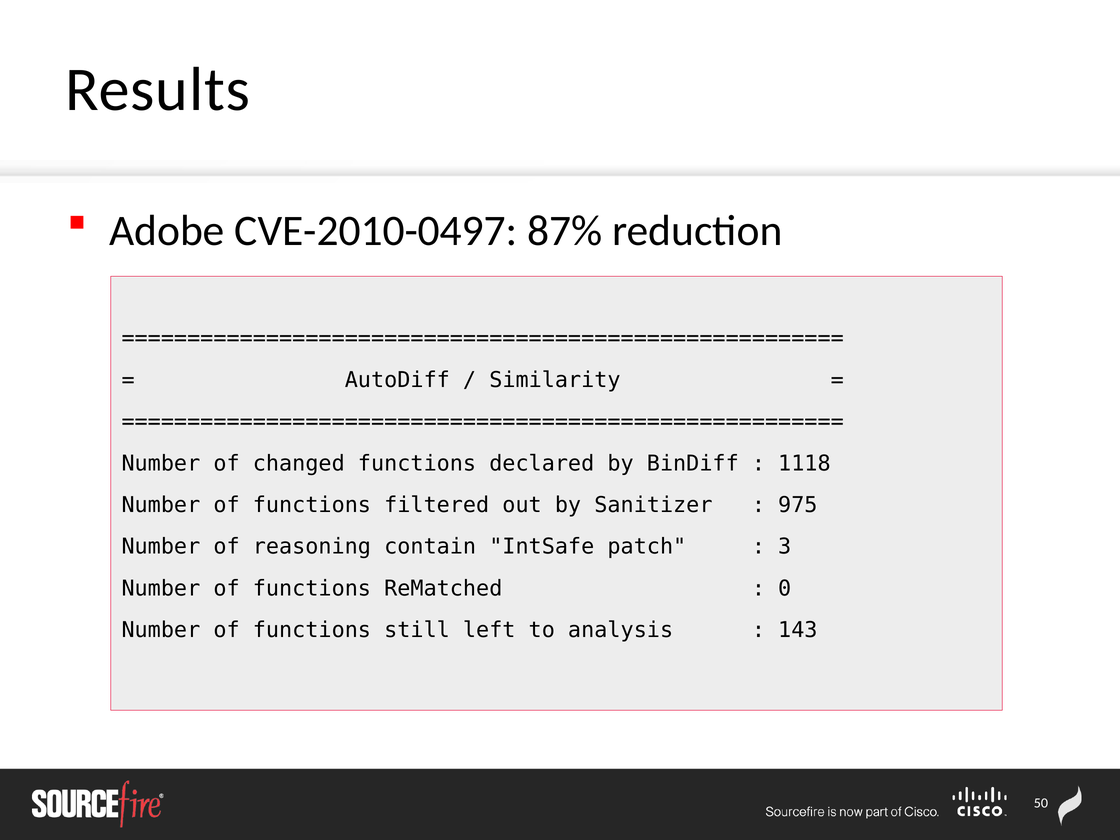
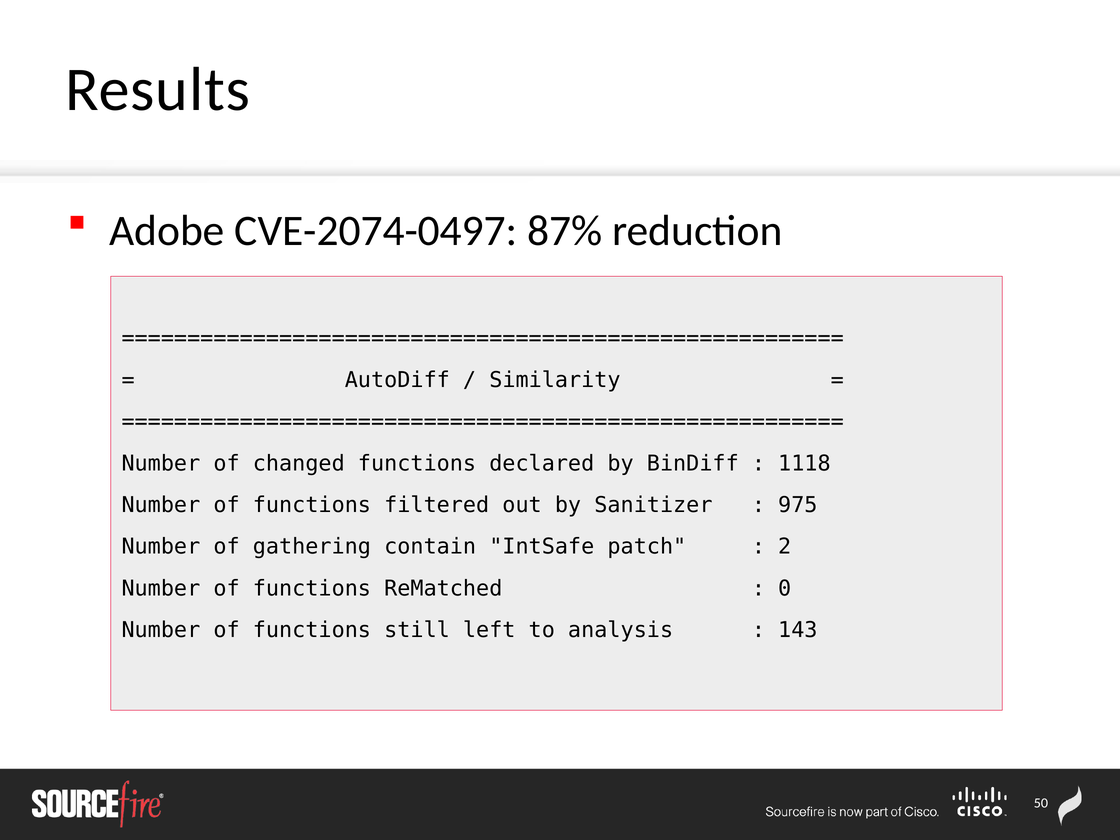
CVE-2010-0497: CVE-2010-0497 -> CVE-2074-0497 (376, 231)
reasoning: reasoning -> gathering (312, 547)
3: 3 -> 2 (785, 547)
